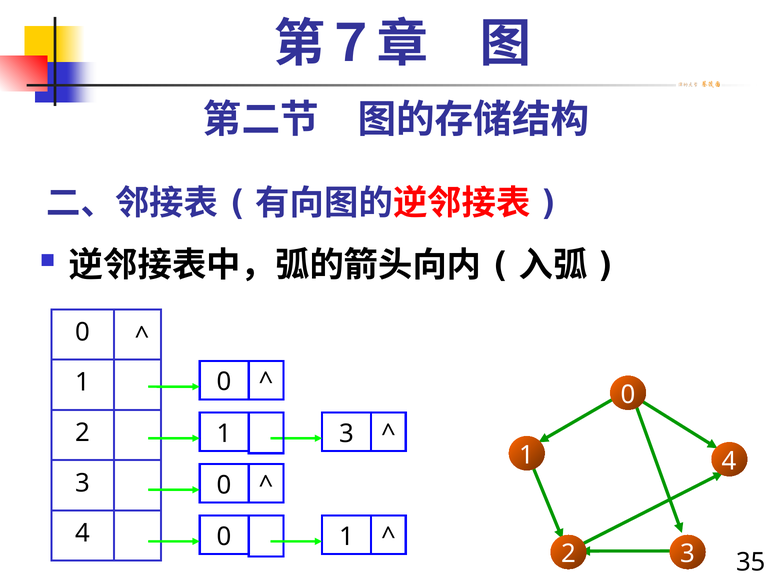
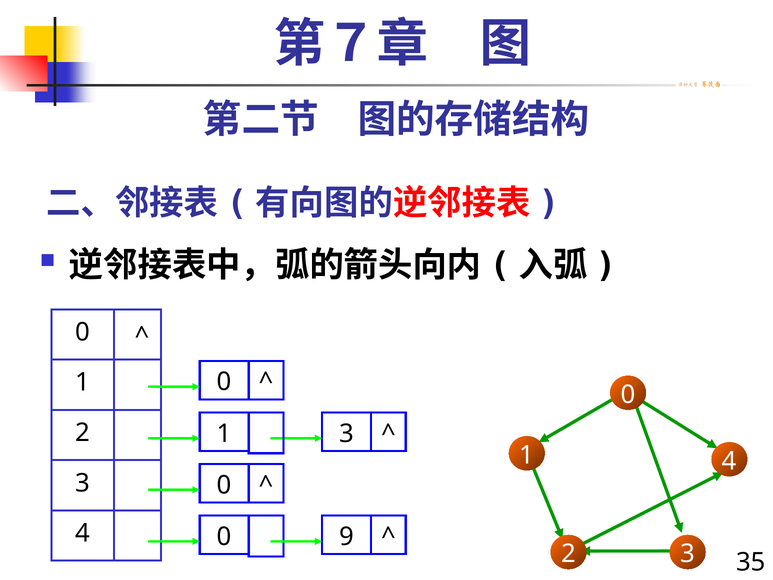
1: 1 -> 9 (347, 536)
